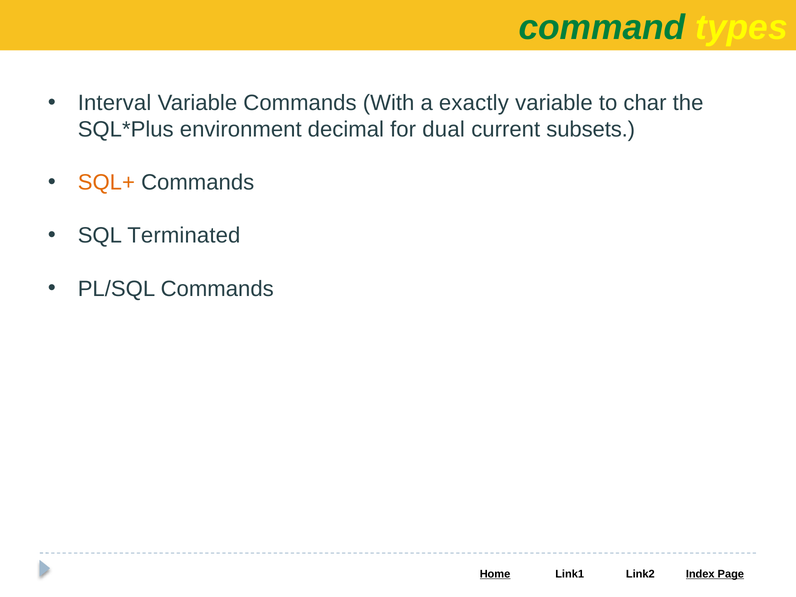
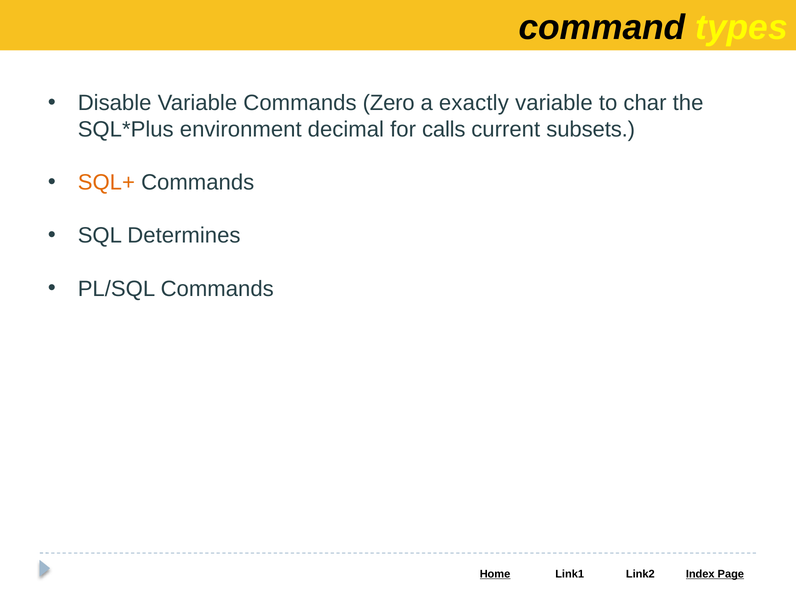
command colour: green -> black (602, 28)
Interval: Interval -> Disable (115, 103)
With: With -> Zero (389, 103)
dual: dual -> calls (444, 130)
Terminated: Terminated -> Determines (184, 236)
